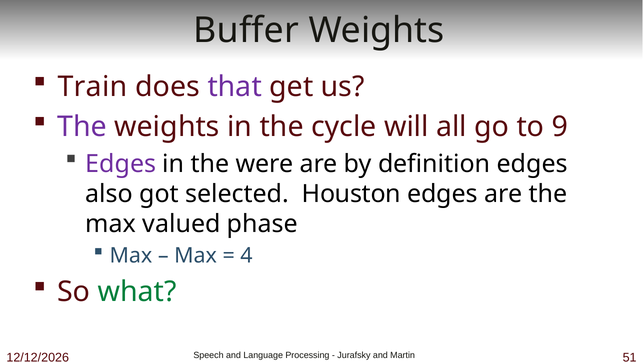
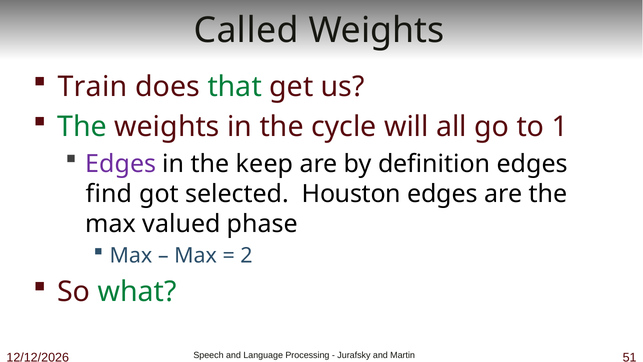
Buffer: Buffer -> Called (246, 31)
that colour: purple -> green (235, 87)
The colour: purple -> green (82, 127)
9: 9 -> 1 (560, 127)
were: were -> keep (264, 164)
also: also -> find (109, 194)
4: 4 -> 2 (246, 256)
